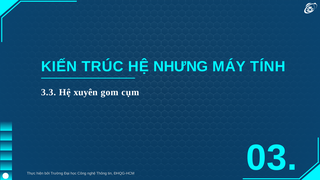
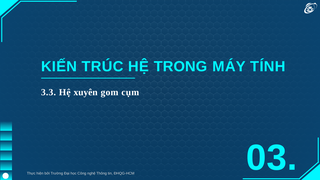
NHƯNG: NHƯNG -> TRONG (181, 67)
